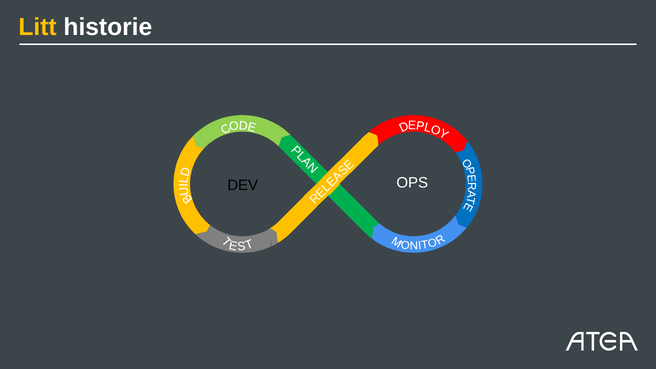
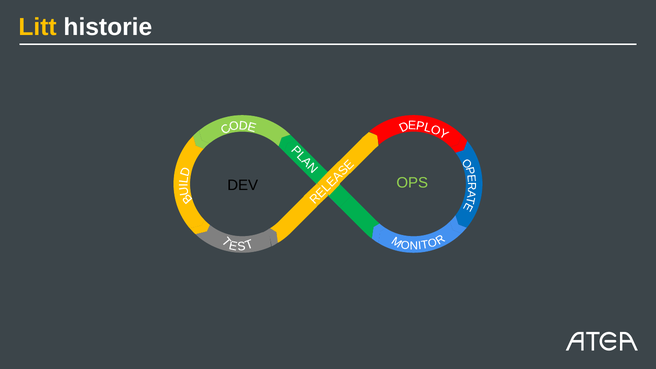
OPS colour: white -> light green (412, 183)
